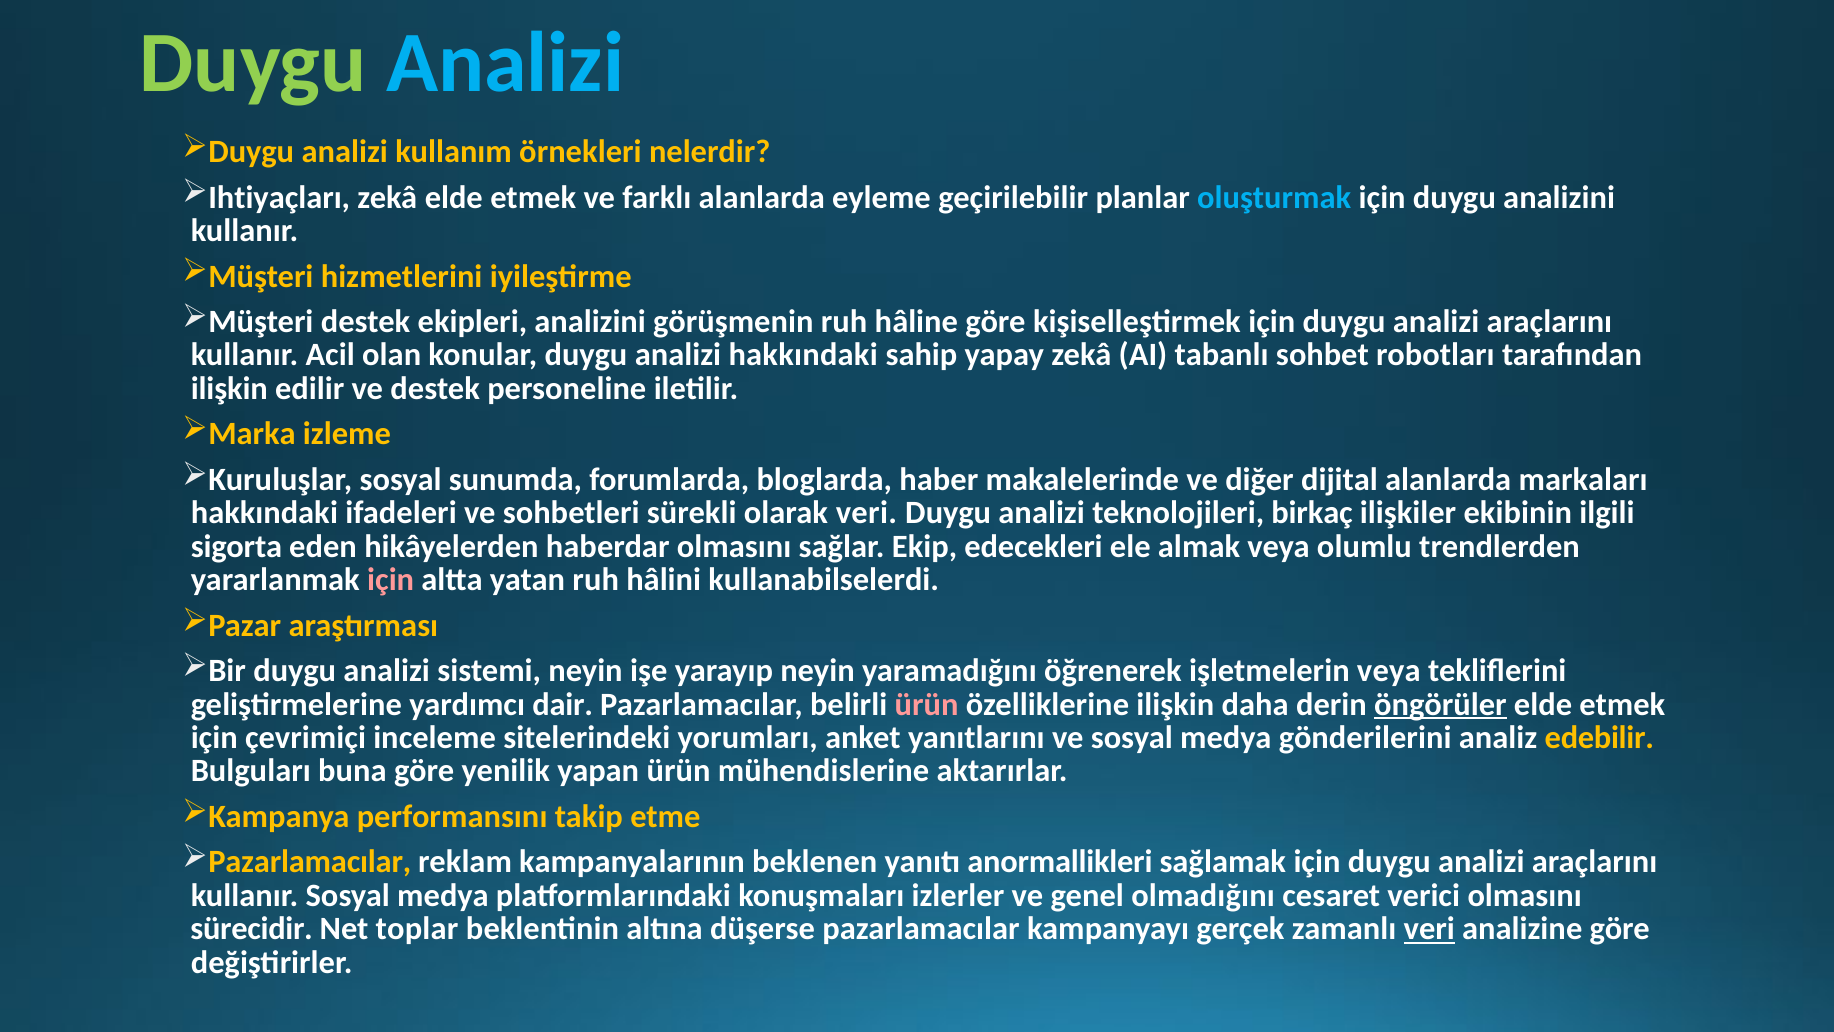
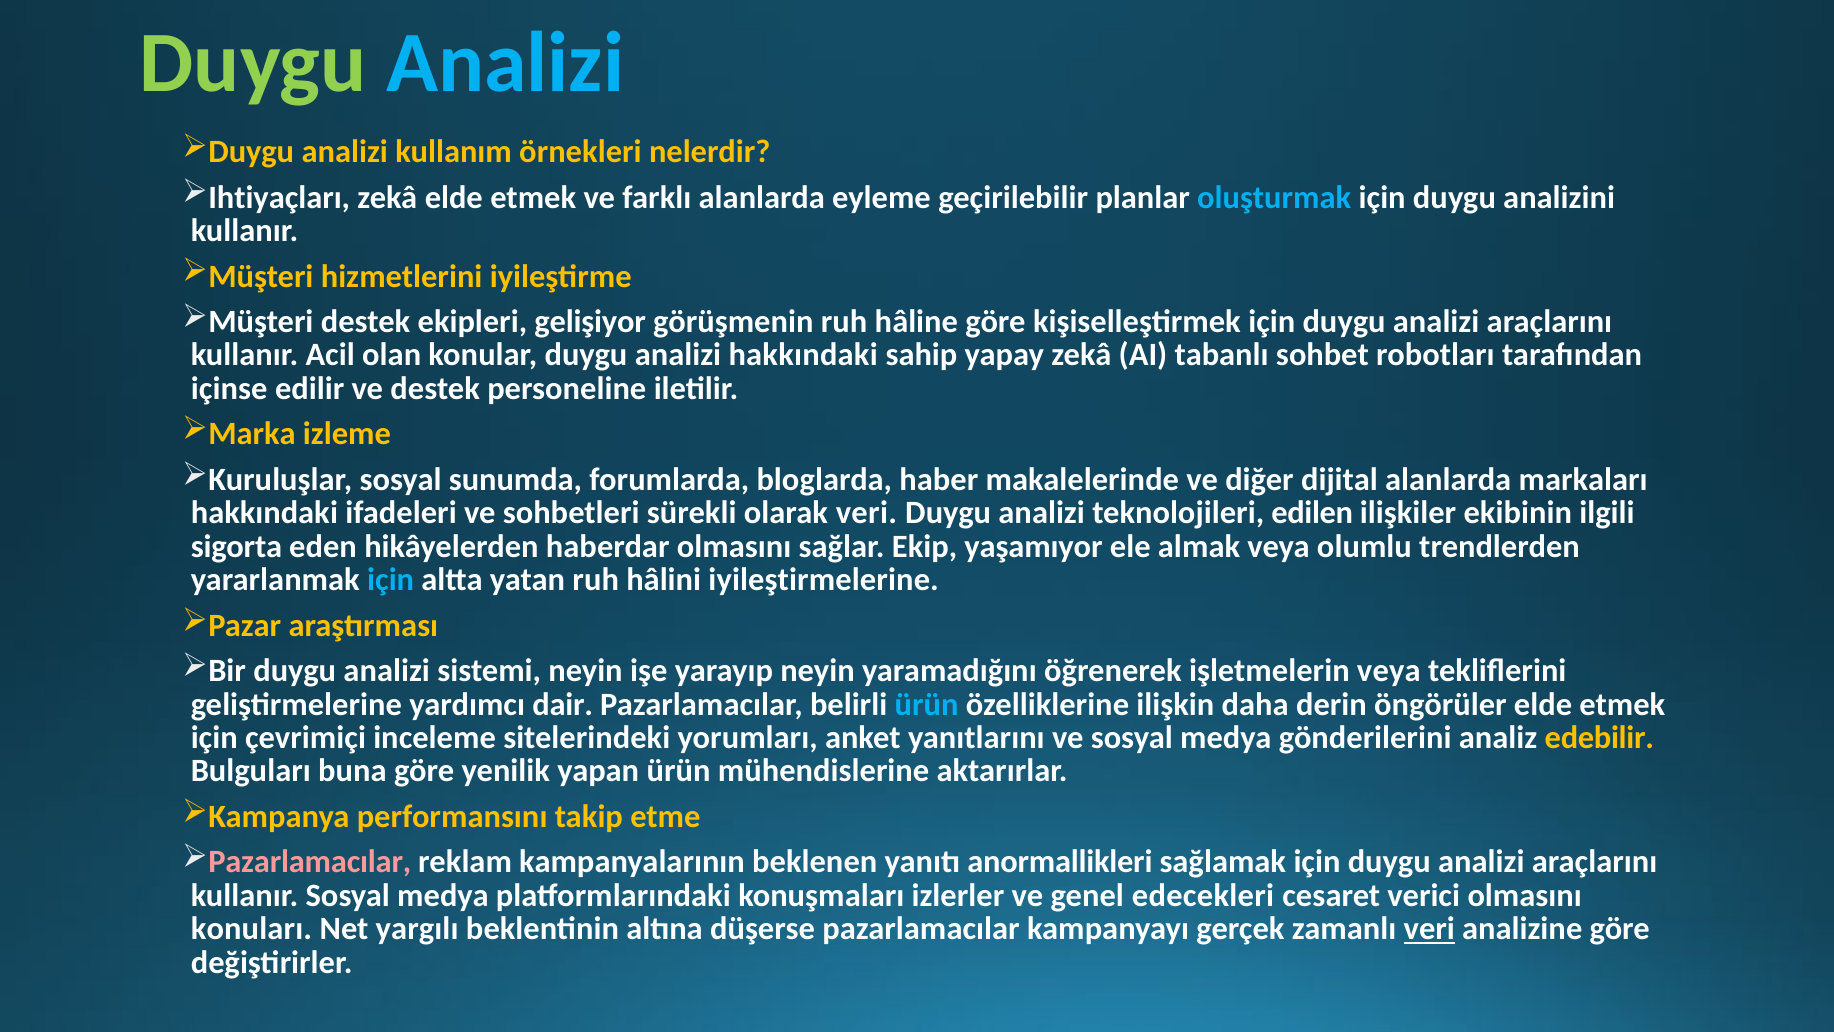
ekipleri analizini: analizini -> gelişiyor (590, 322)
ilişkin: ilişkin -> içinse (229, 388)
birkaç: birkaç -> edilen (1312, 513)
edecekleri: edecekleri -> yaşamıyor (1033, 546)
için colour: pink -> light blue (391, 580)
kullanabilselerdi: kullanabilselerdi -> iyileştirmelerine (824, 580)
ürün colour: pink -> light blue (927, 704)
öngörüler underline: present -> none (1440, 704)
Pazarlamacılar colour: yellow -> pink (310, 862)
olmadığını: olmadığını -> edecekleri (1203, 895)
sürecidir: sürecidir -> konuları (251, 929)
toplar: toplar -> yargılı (417, 929)
